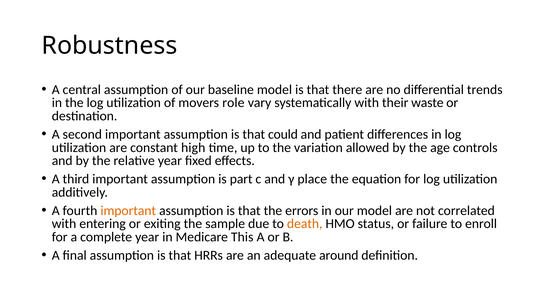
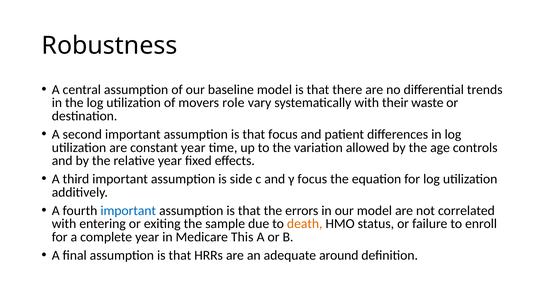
that could: could -> focus (283, 135)
constant high: high -> year (193, 148)
part: part -> side (241, 179)
γ place: place -> focus (312, 179)
important colour: orange -> blue (128, 211)
